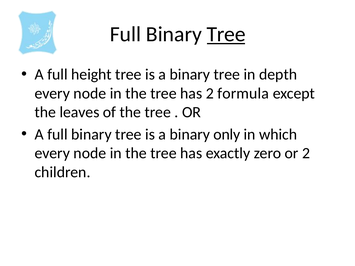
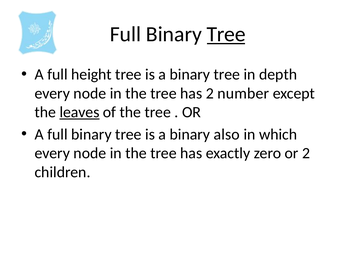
formula: formula -> number (243, 93)
leaves underline: none -> present (79, 112)
only: only -> also (227, 134)
